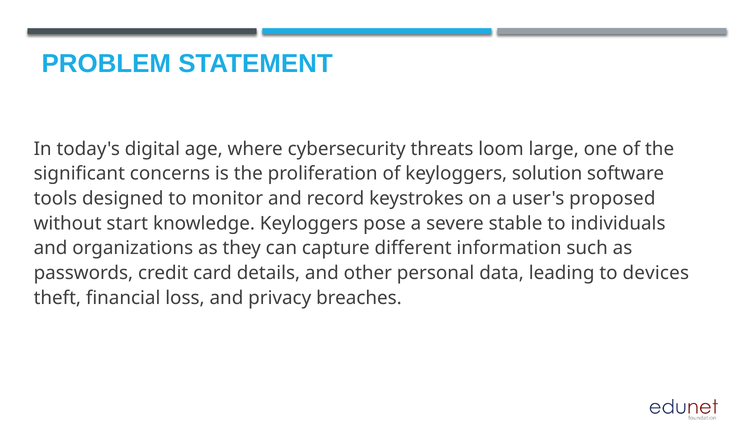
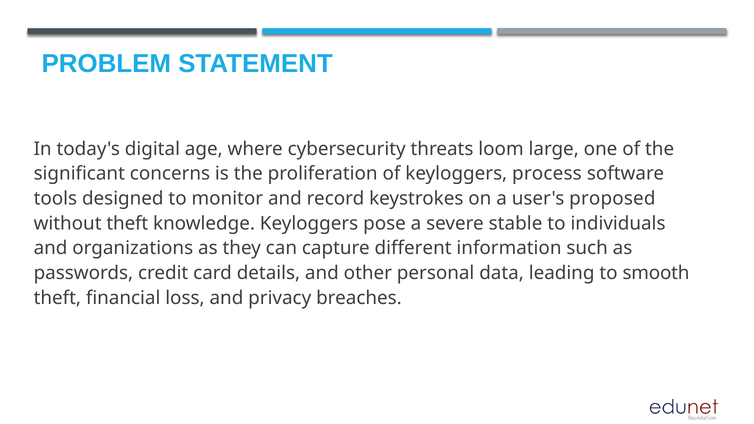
solution: solution -> process (547, 174)
without start: start -> theft (127, 223)
devices: devices -> smooth (656, 273)
